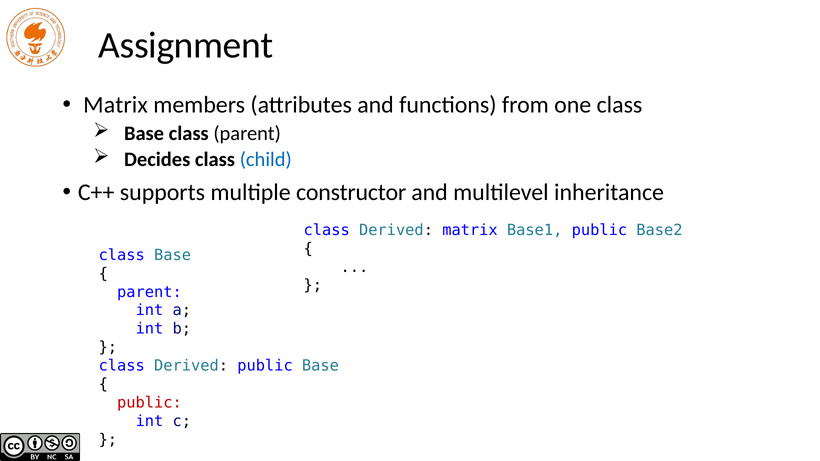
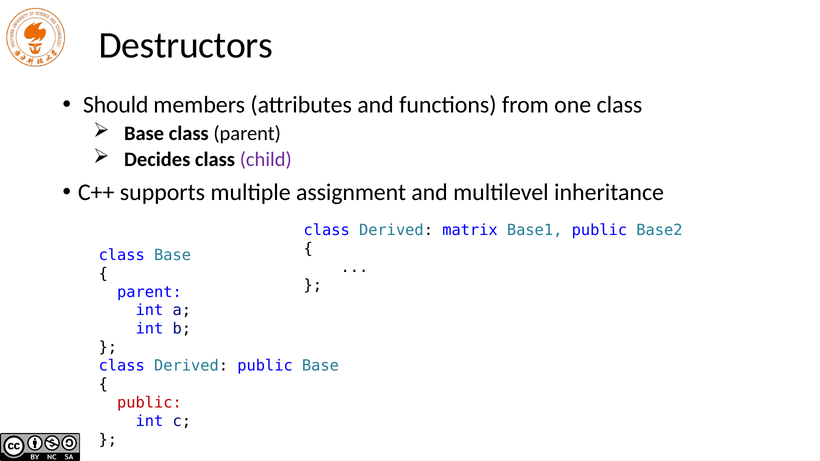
Assignment: Assignment -> Destructors (186, 46)
Matrix: Matrix -> Should (116, 105)
child colour: blue -> purple (266, 160)
constructor: constructor -> assignment (351, 192)
